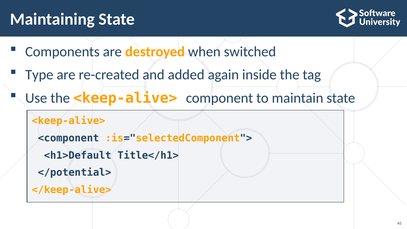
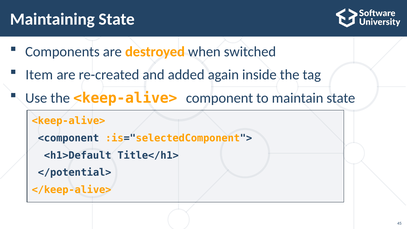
Type: Type -> Item (39, 75)
